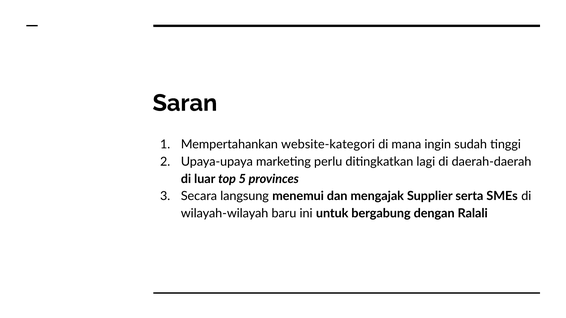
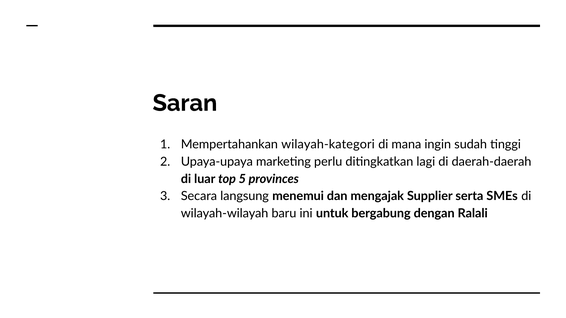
website-kategori: website-kategori -> wilayah-kategori (328, 145)
